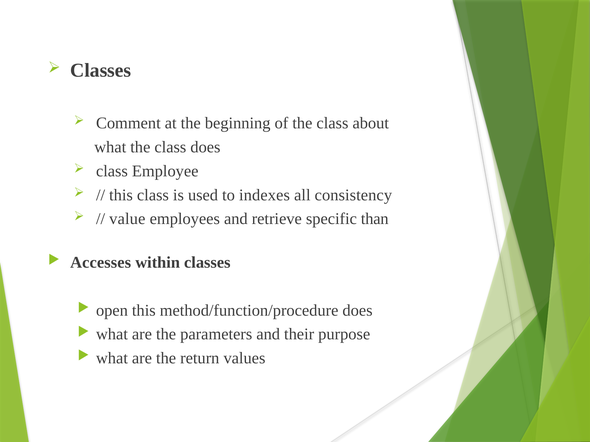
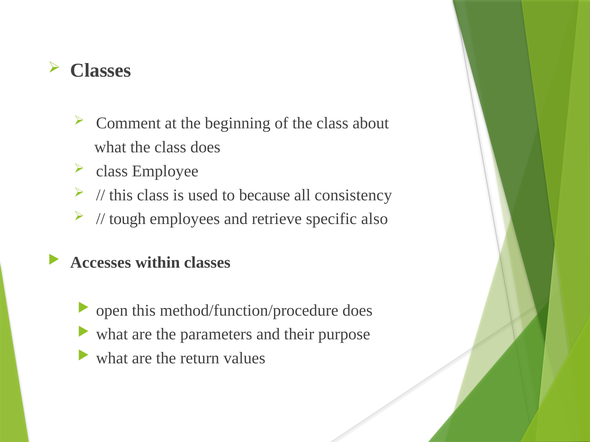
indexes: indexes -> because (265, 195)
value: value -> tough (127, 219)
than: than -> also (375, 219)
